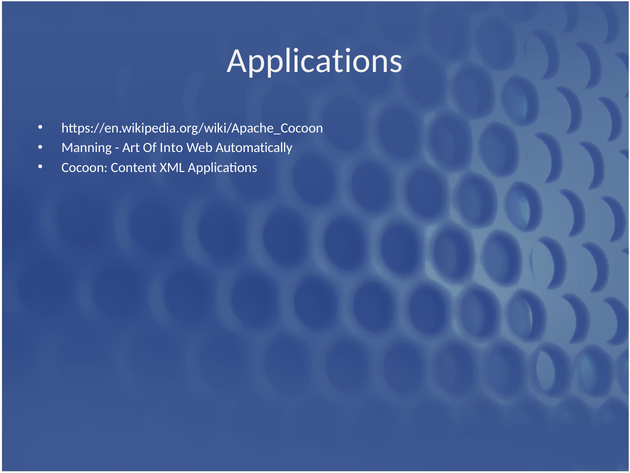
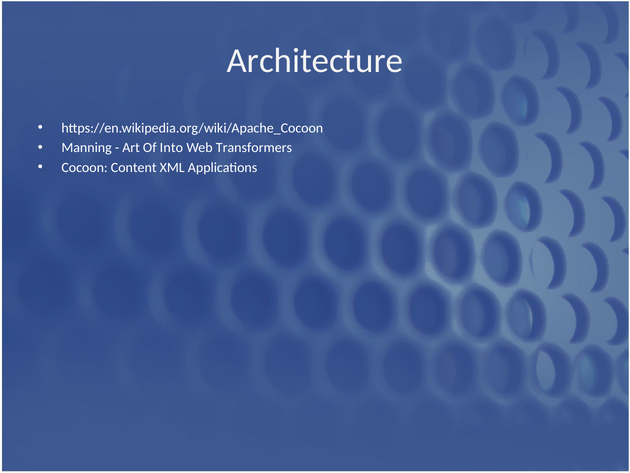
Applications: Applications -> Architecture (315, 61)
Automatically: Automatically -> Transformers (254, 148)
